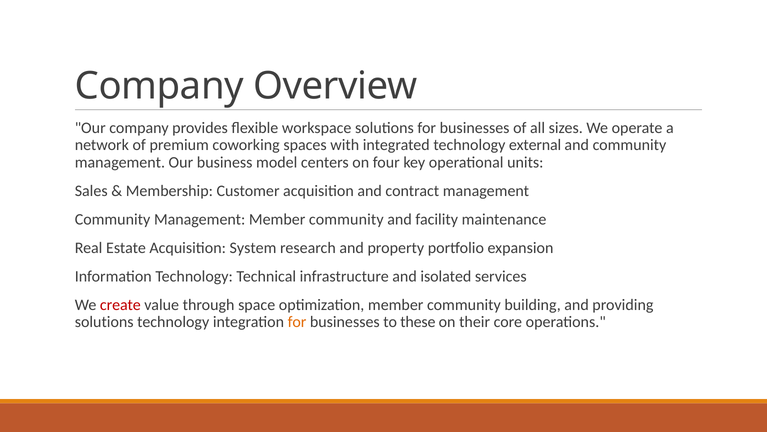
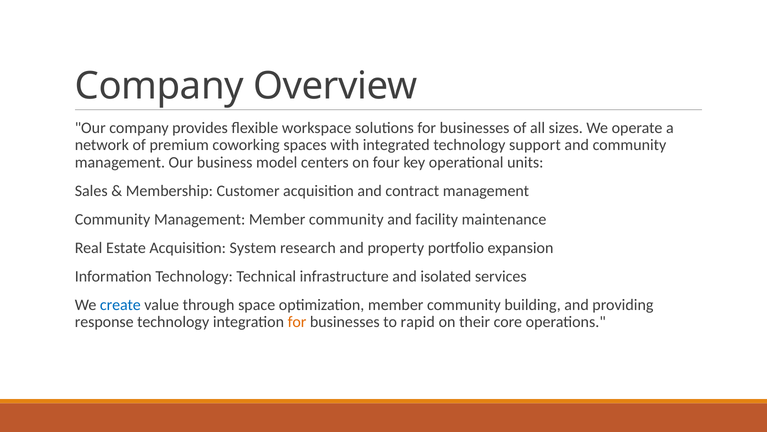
external: external -> support (535, 145)
create colour: red -> blue (120, 304)
solutions: solutions -> response (104, 322)
these: these -> rapid (418, 322)
